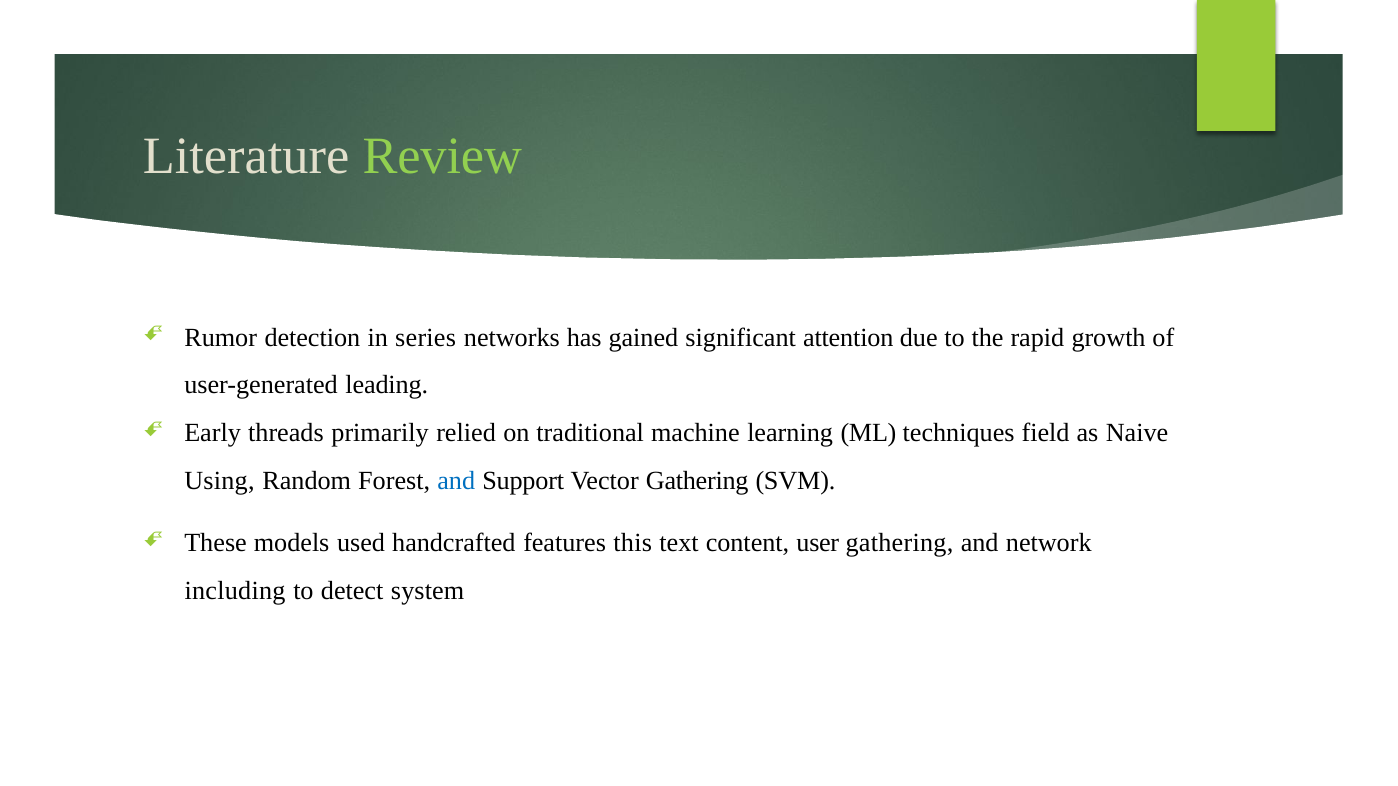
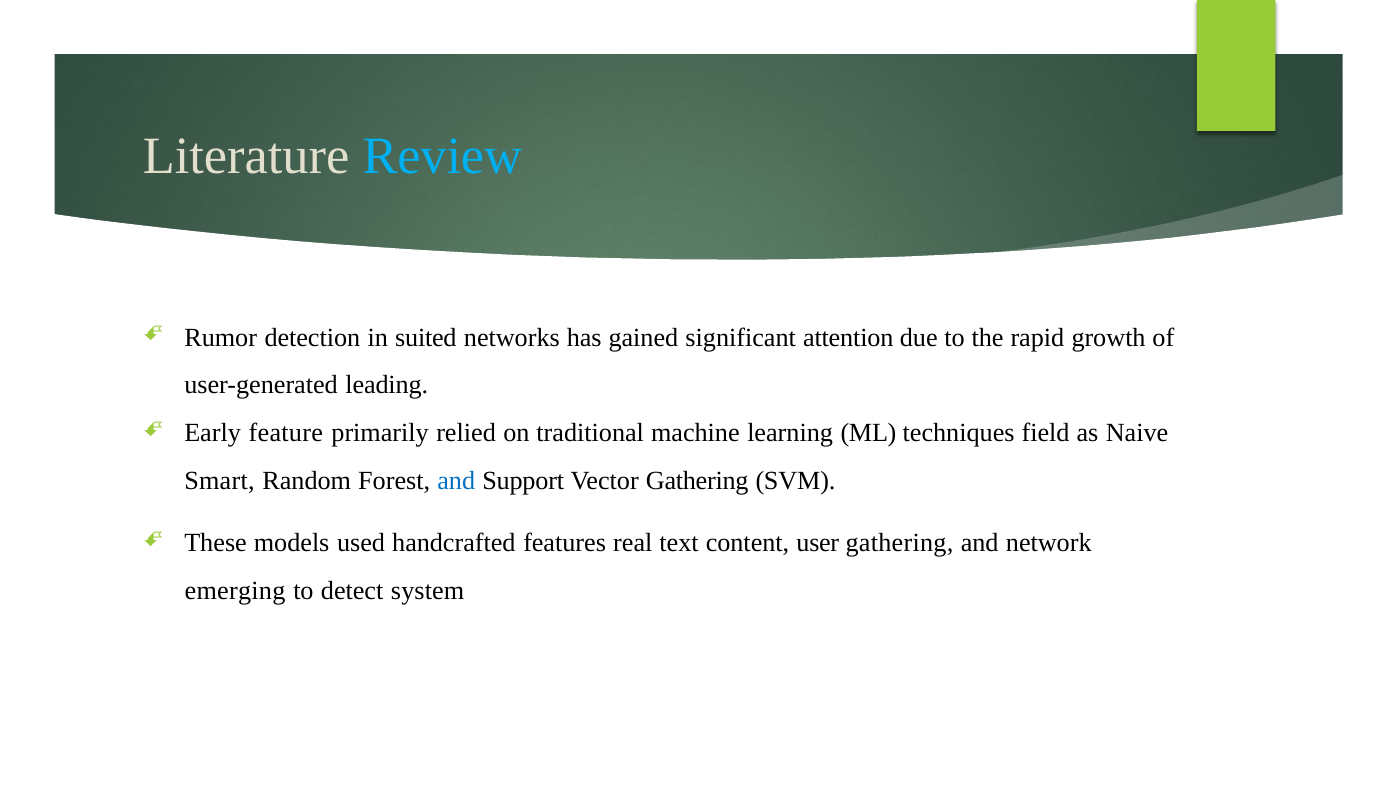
Review colour: light green -> light blue (442, 156)
series: series -> suited (426, 338)
threads: threads -> feature (286, 433)
Using: Using -> Smart (219, 481)
this: this -> real (633, 544)
including: including -> emerging (235, 591)
